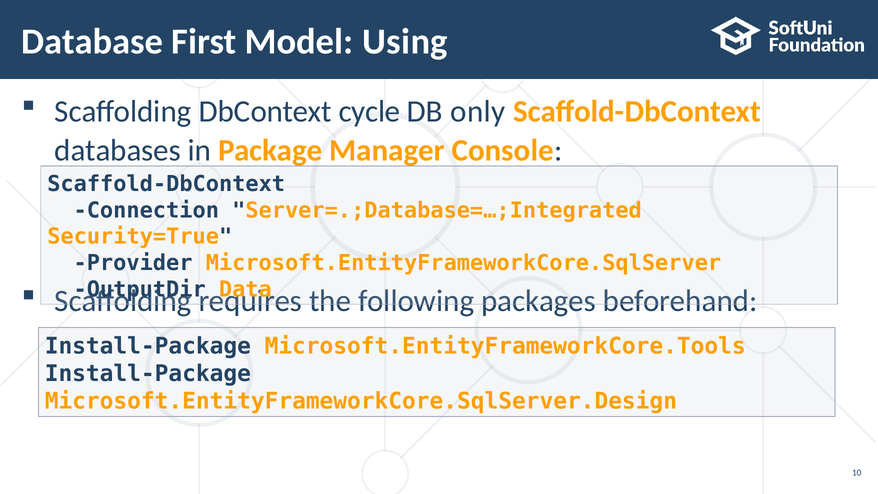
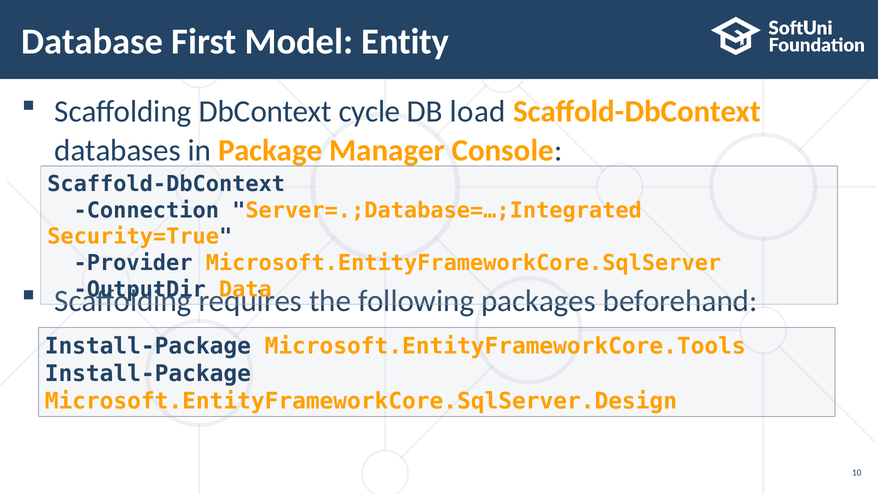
Using: Using -> Entity (405, 42)
only: only -> load (478, 111)
